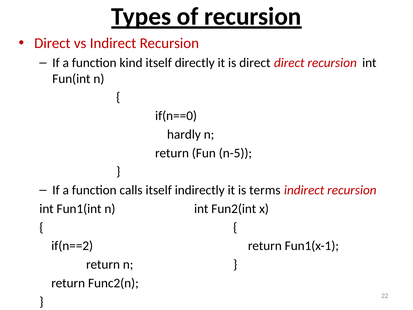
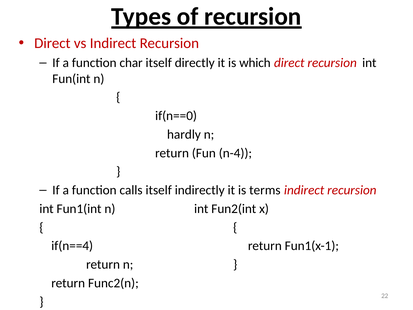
kind: kind -> char (131, 63)
is direct: direct -> which (255, 63)
n-5: n-5 -> n-4 (235, 153)
if(n==2: if(n==2 -> if(n==4 (72, 246)
